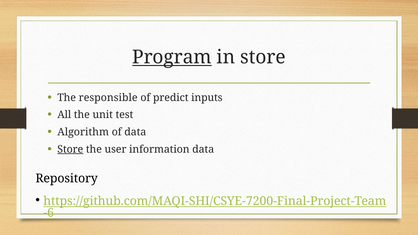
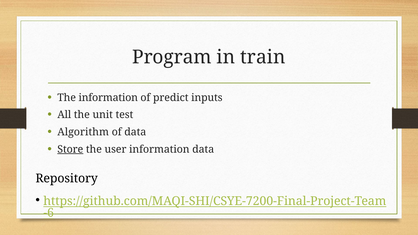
Program underline: present -> none (172, 57)
in store: store -> train (263, 57)
The responsible: responsible -> information (108, 98)
